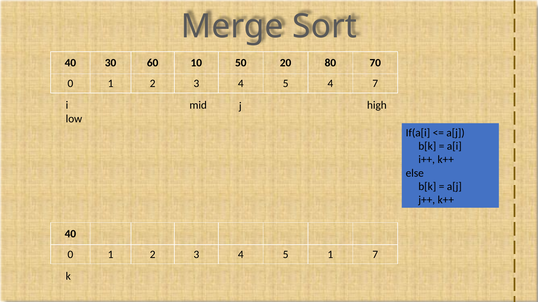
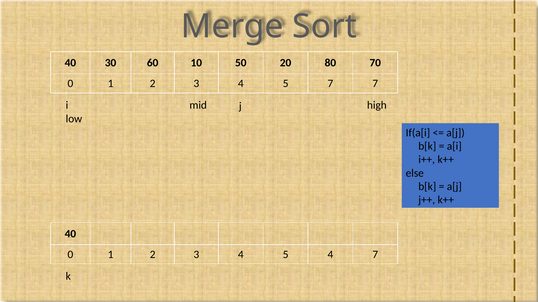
5 4: 4 -> 7 (330, 84)
5 1: 1 -> 4 (330, 255)
